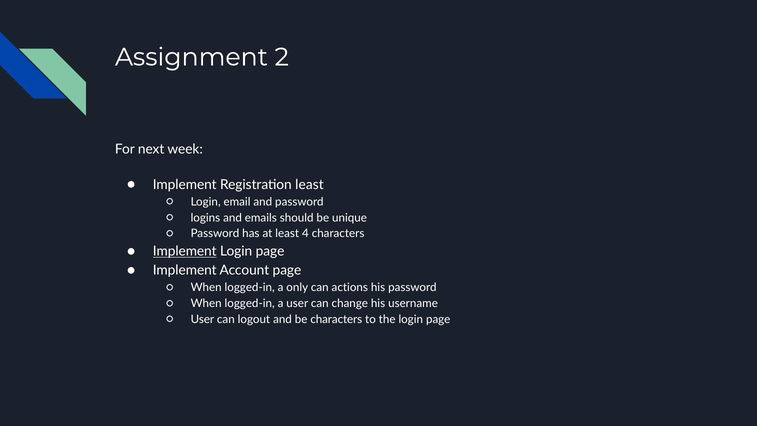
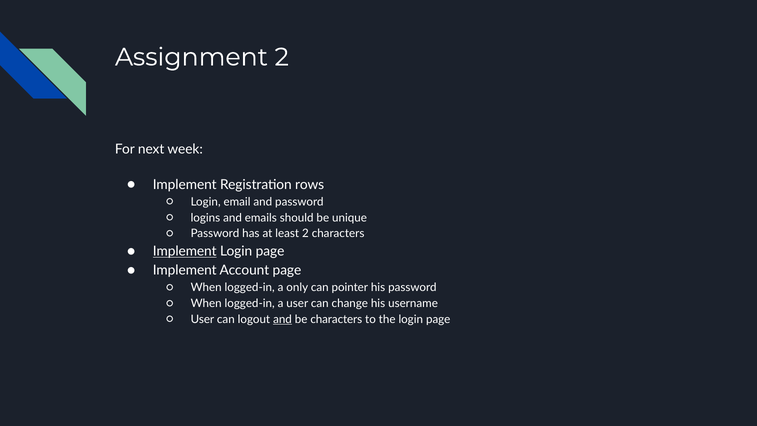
Registration least: least -> rows (310, 185)
least 4: 4 -> 2 (305, 234)
actions: actions -> pointer (350, 287)
and underline: none -> present (282, 319)
